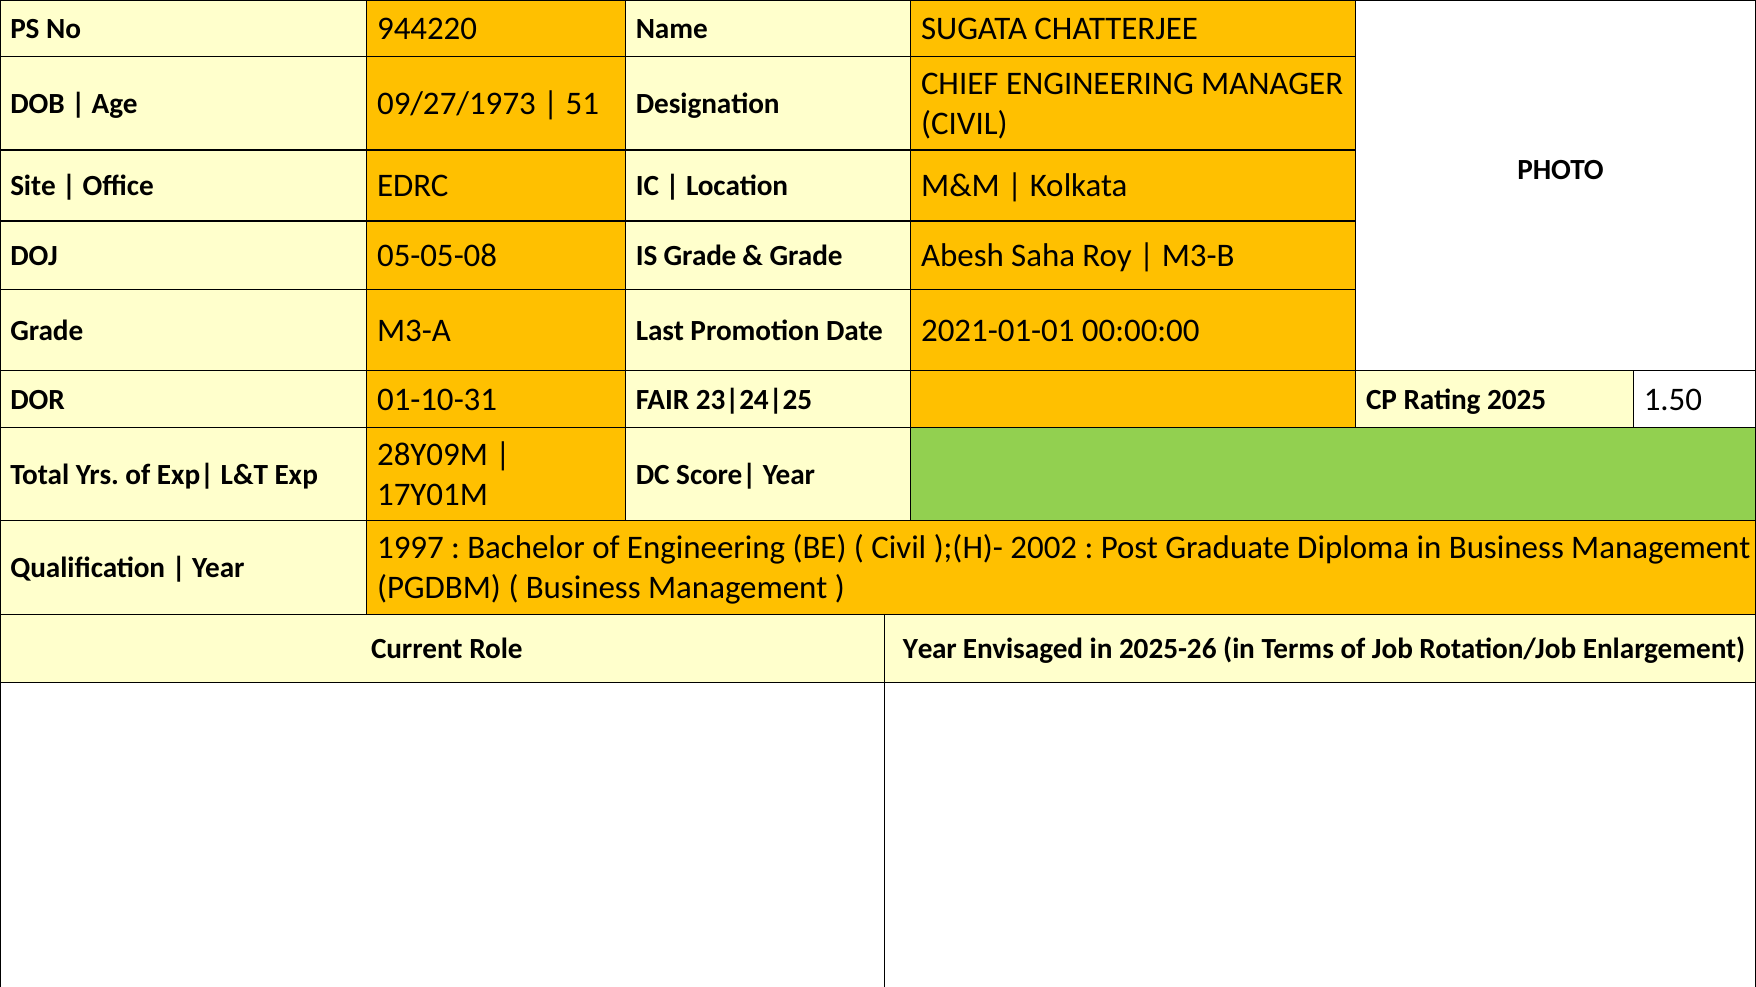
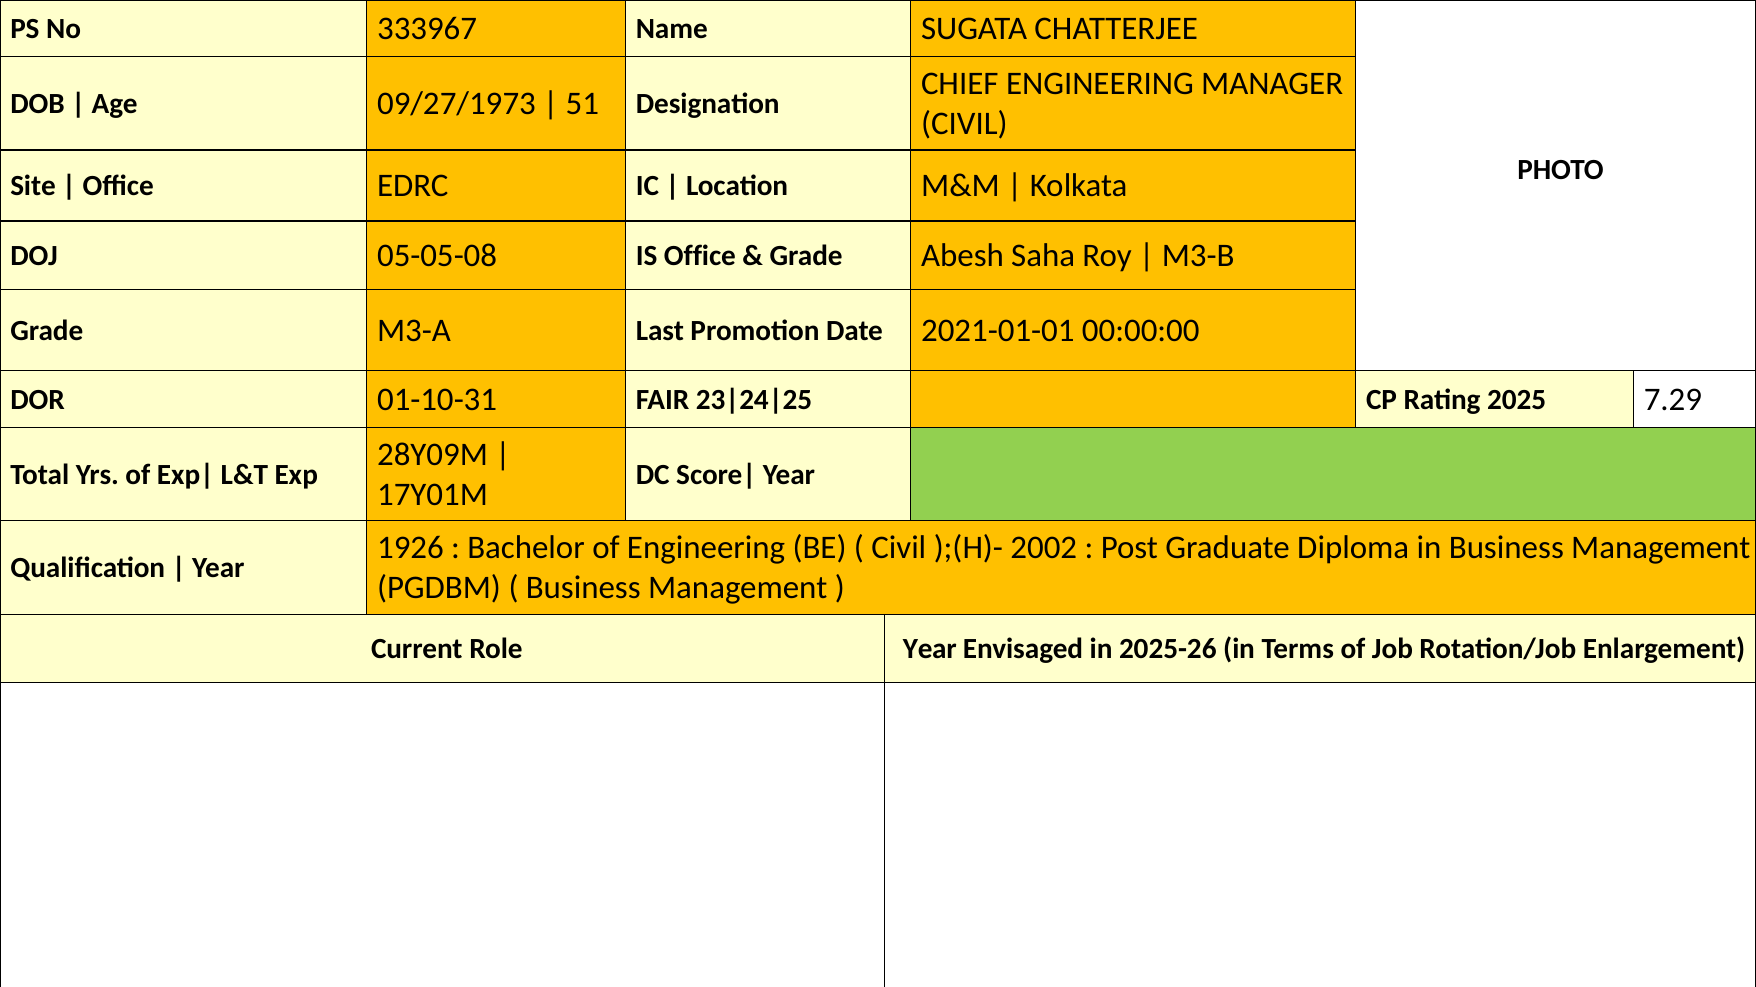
944220: 944220 -> 333967 (427, 29)
IS Grade: Grade -> Office (700, 256)
1.50: 1.50 -> 7.29 (1673, 400)
1997: 1997 -> 1926 (410, 548)
